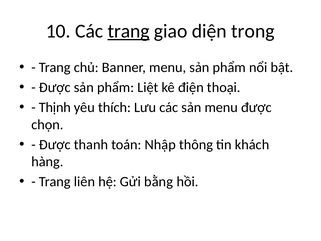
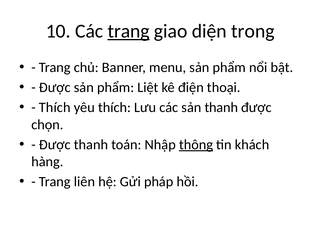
Thịnh: Thịnh -> Thích (55, 107)
sản menu: menu -> thanh (221, 107)
thông underline: none -> present (196, 144)
bằng: bằng -> pháp (159, 182)
